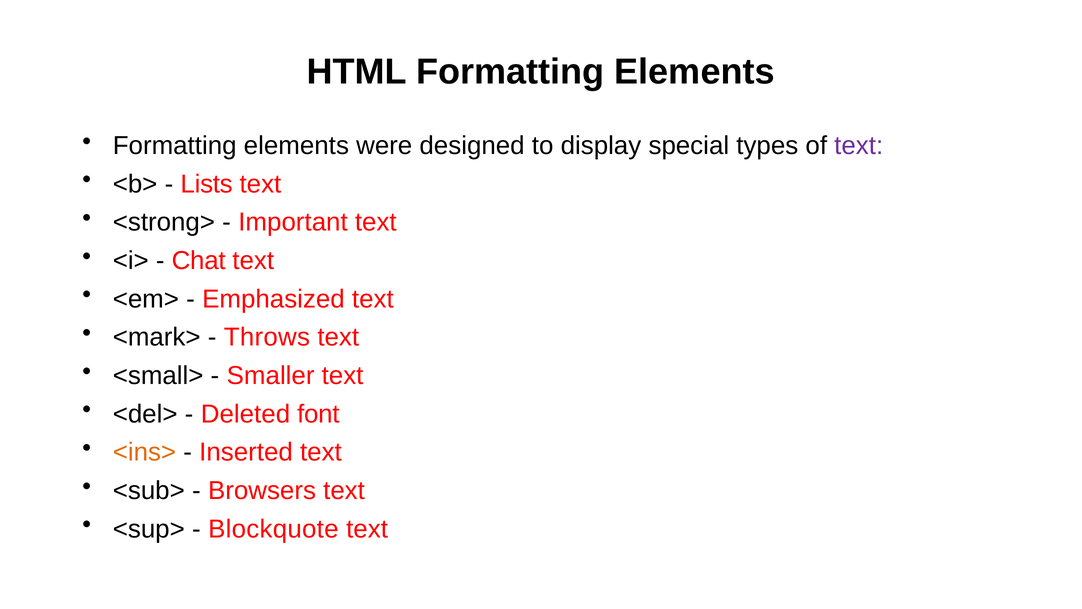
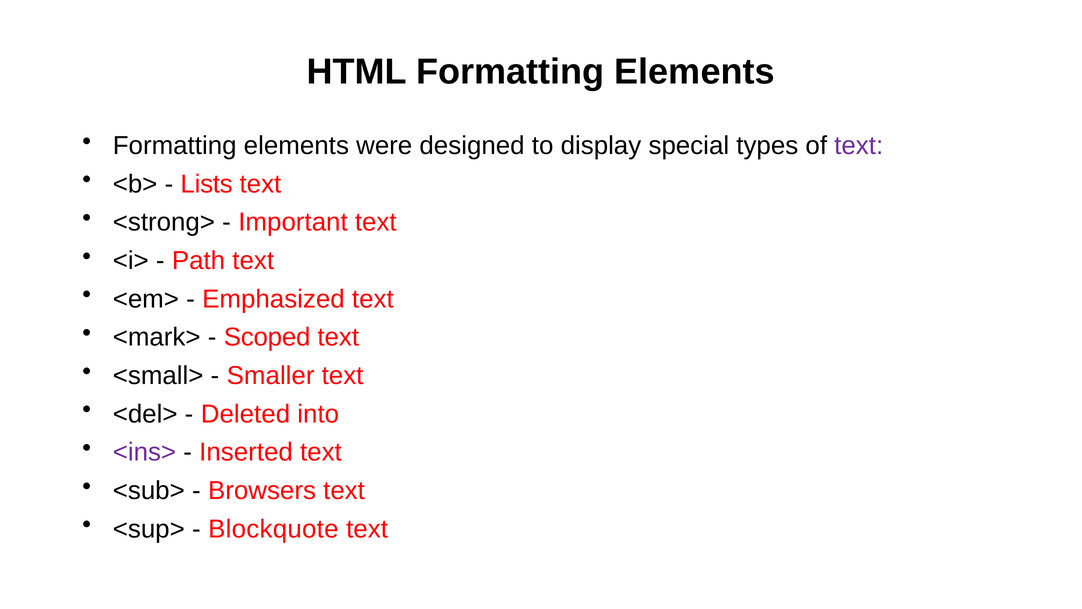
Chat: Chat -> Path (199, 261)
Throws: Throws -> Scoped (267, 337)
font: font -> into (318, 414)
<ins> colour: orange -> purple (144, 452)
